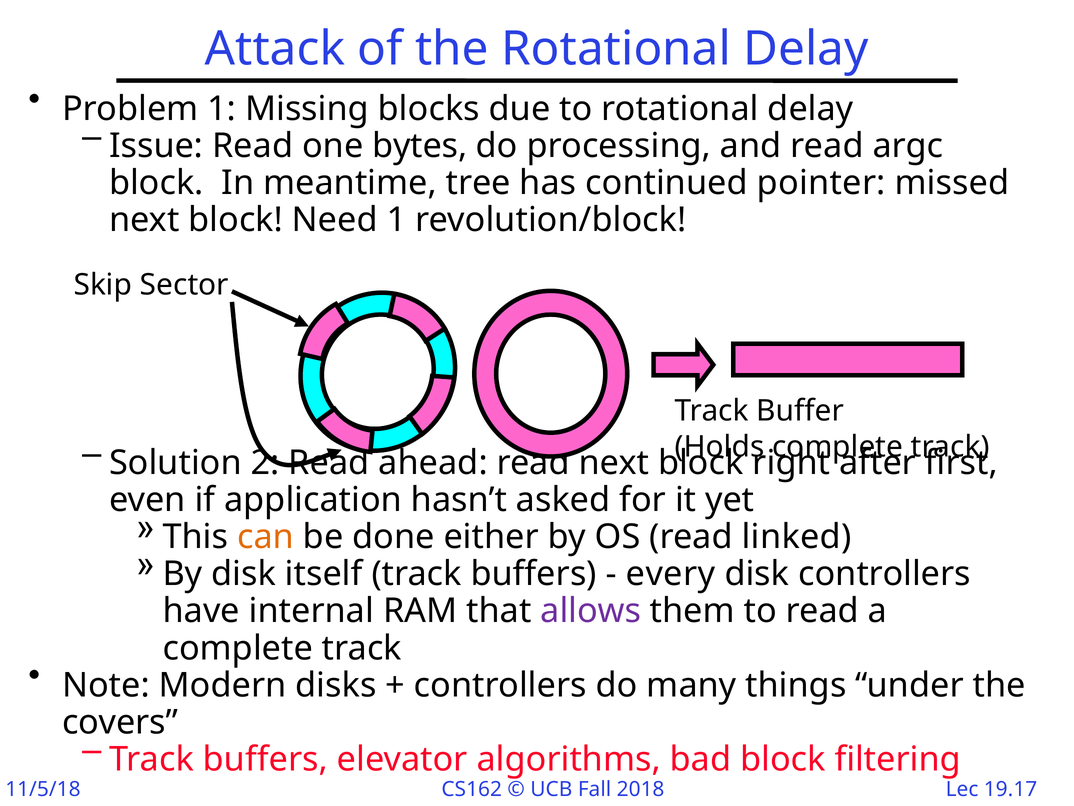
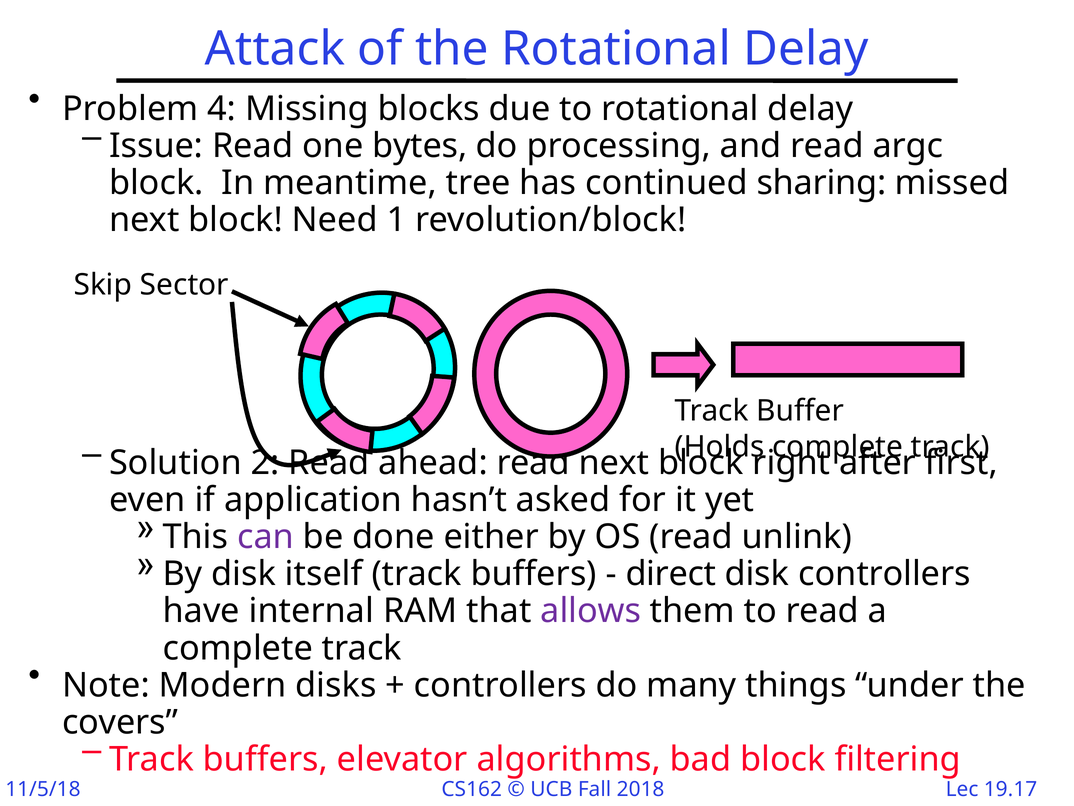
Problem 1: 1 -> 4 (222, 109)
pointer: pointer -> sharing (821, 183)
can colour: orange -> purple (266, 537)
linked: linked -> unlink (797, 537)
every: every -> direct (671, 574)
